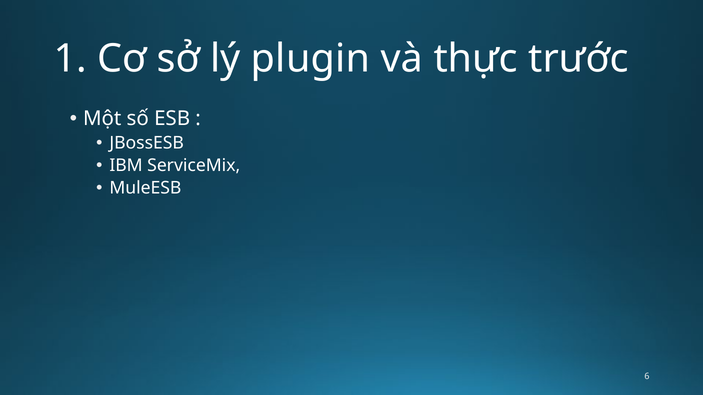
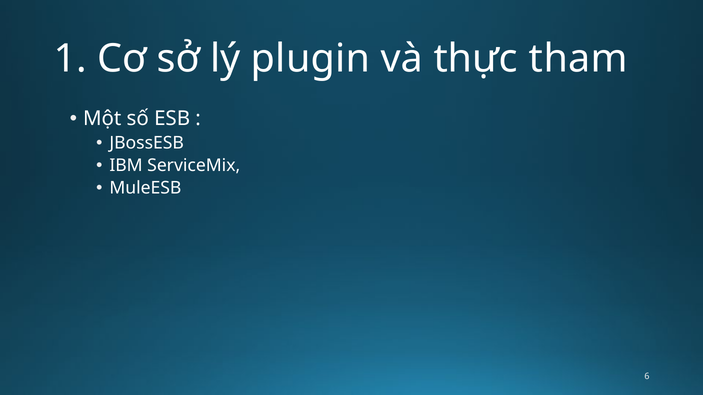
trước: trước -> tham (578, 59)
